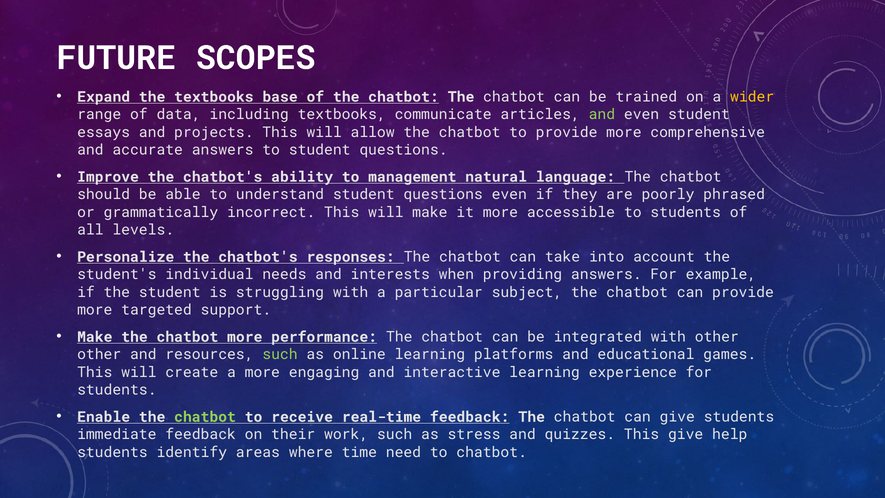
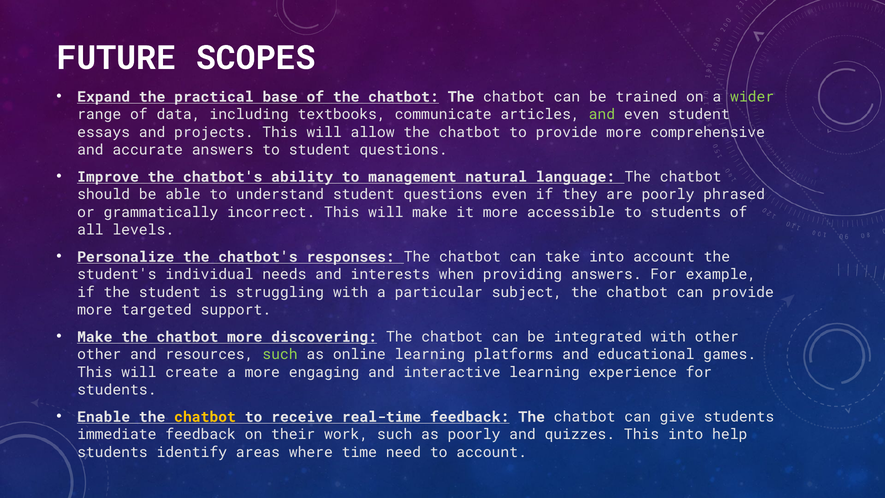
the textbooks: textbooks -> practical (214, 97)
wider colour: yellow -> light green (752, 97)
performance: performance -> discovering (324, 337)
chatbot colour: light green -> yellow (205, 417)
as stress: stress -> poorly (474, 434)
This give: give -> into (686, 434)
to chatbot: chatbot -> account (492, 452)
